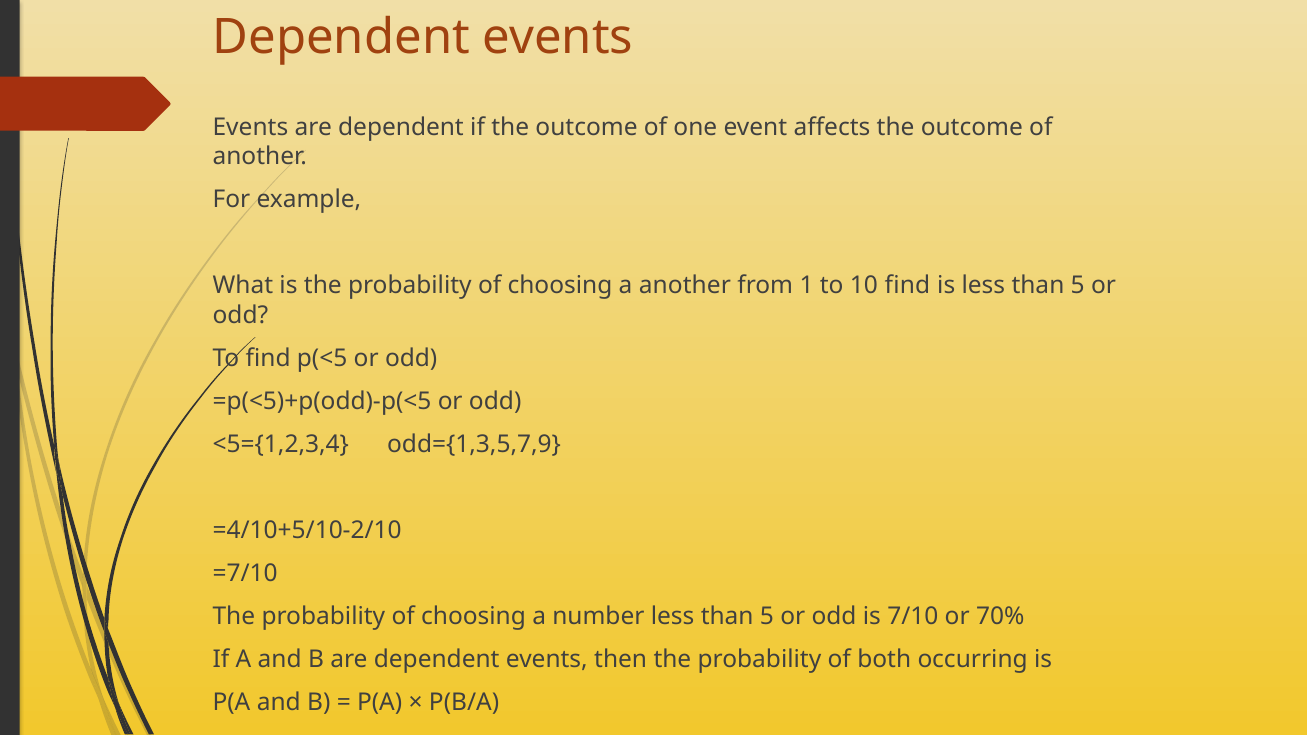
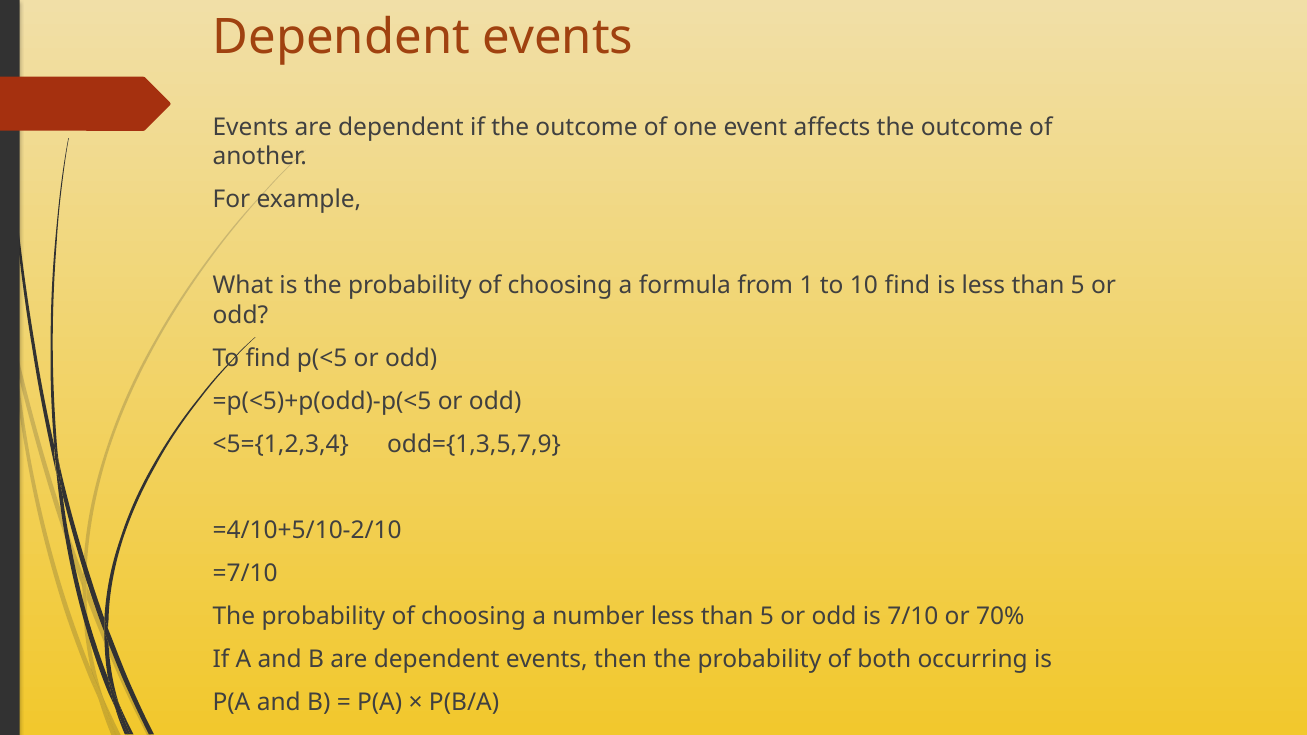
a another: another -> formula (685, 286)
